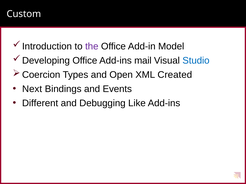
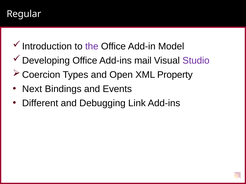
Custom: Custom -> Regular (24, 14)
Studio colour: blue -> purple (196, 61)
Created: Created -> Property (175, 75)
Like: Like -> Link (137, 103)
